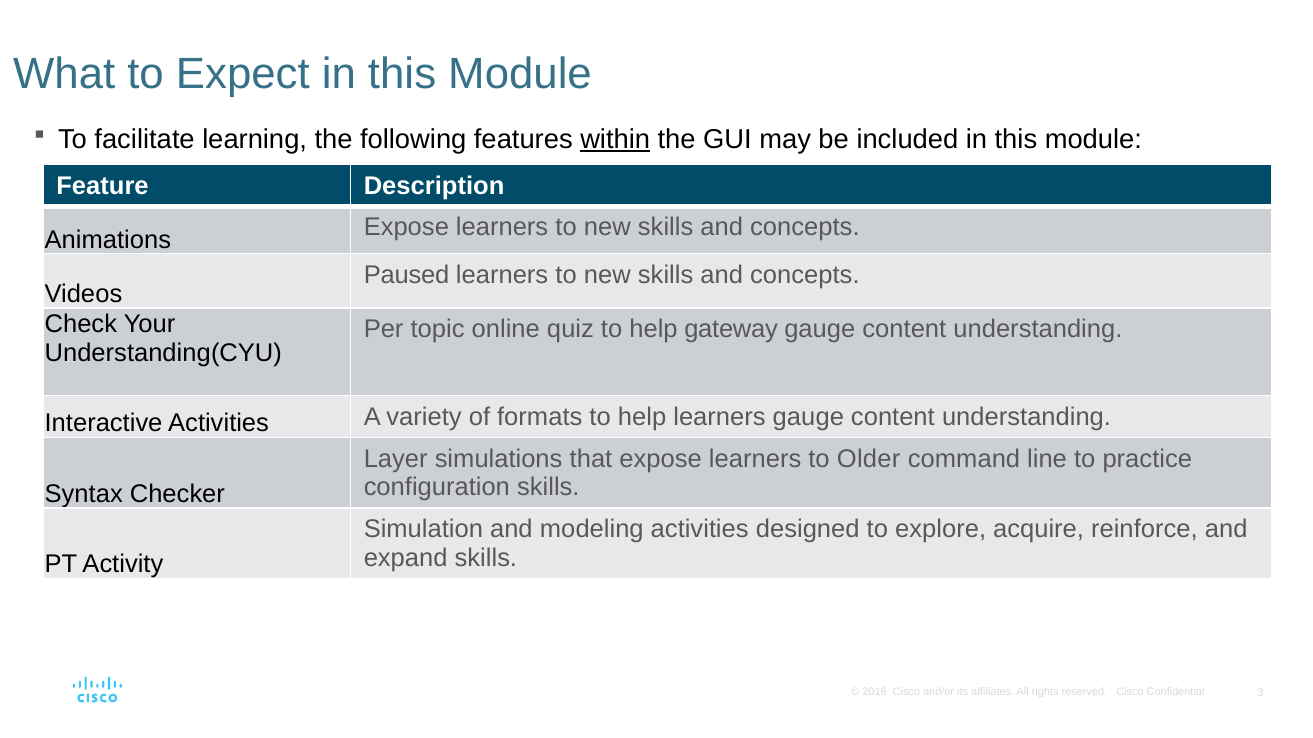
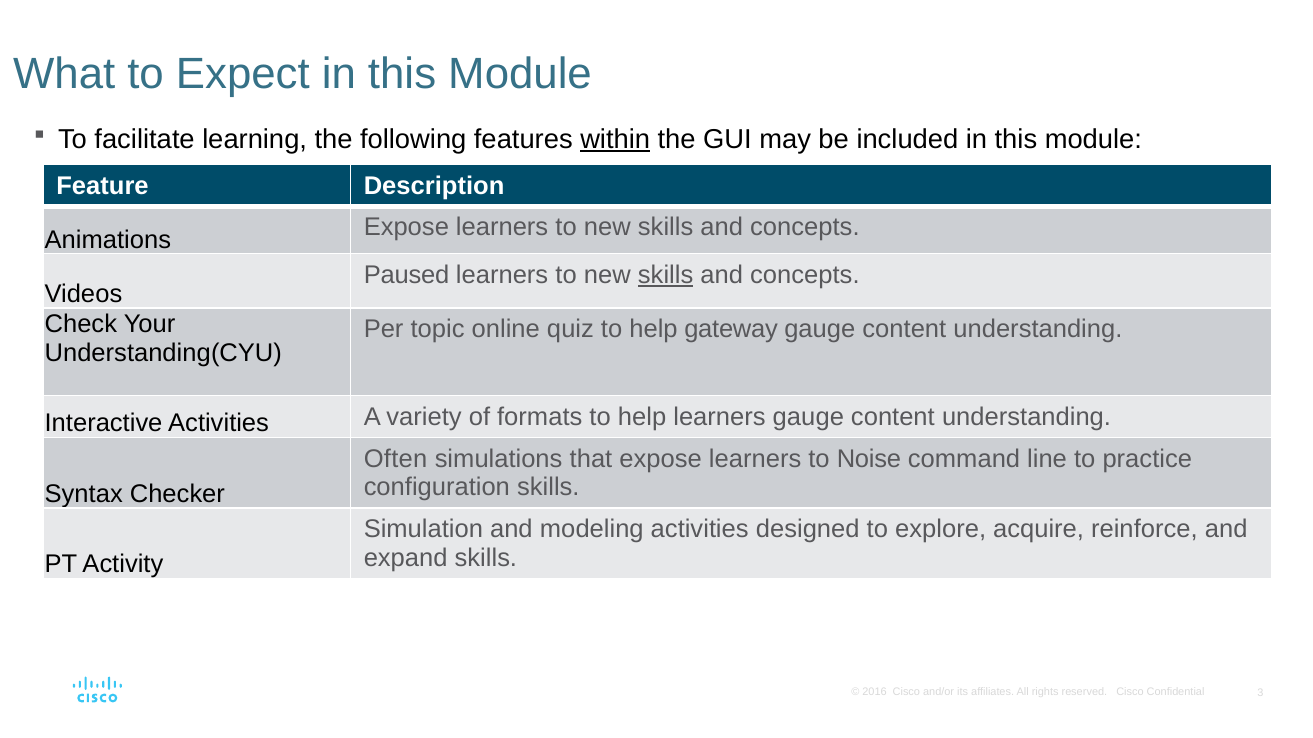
skills underline: none -> present (666, 275)
Layer: Layer -> Often (396, 459)
Older: Older -> Noise (869, 459)
